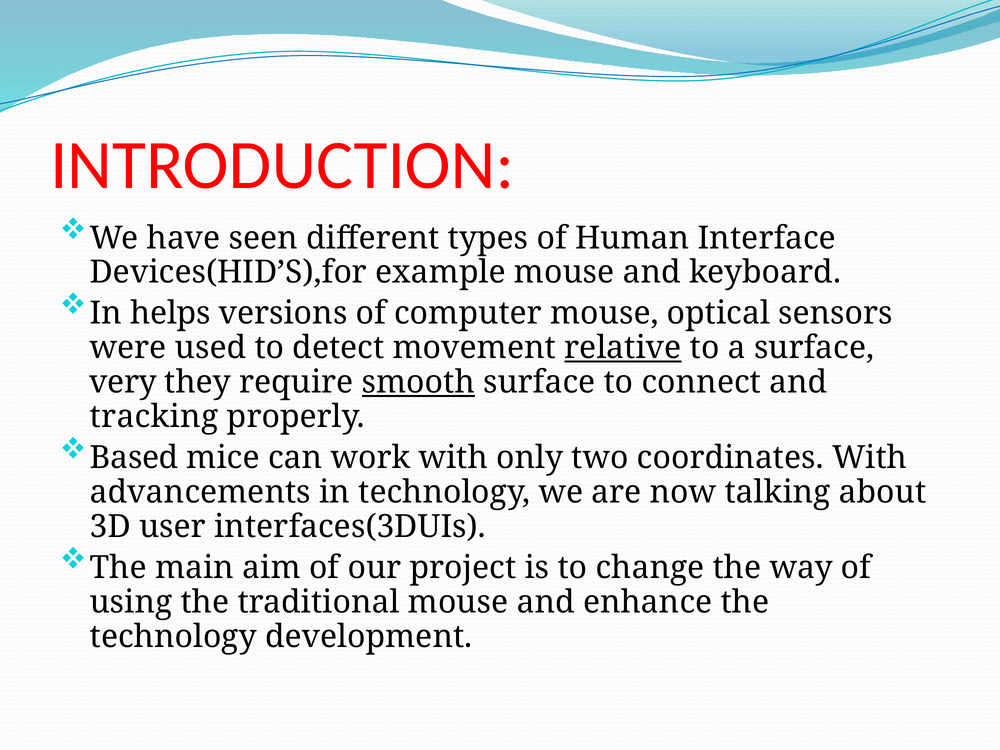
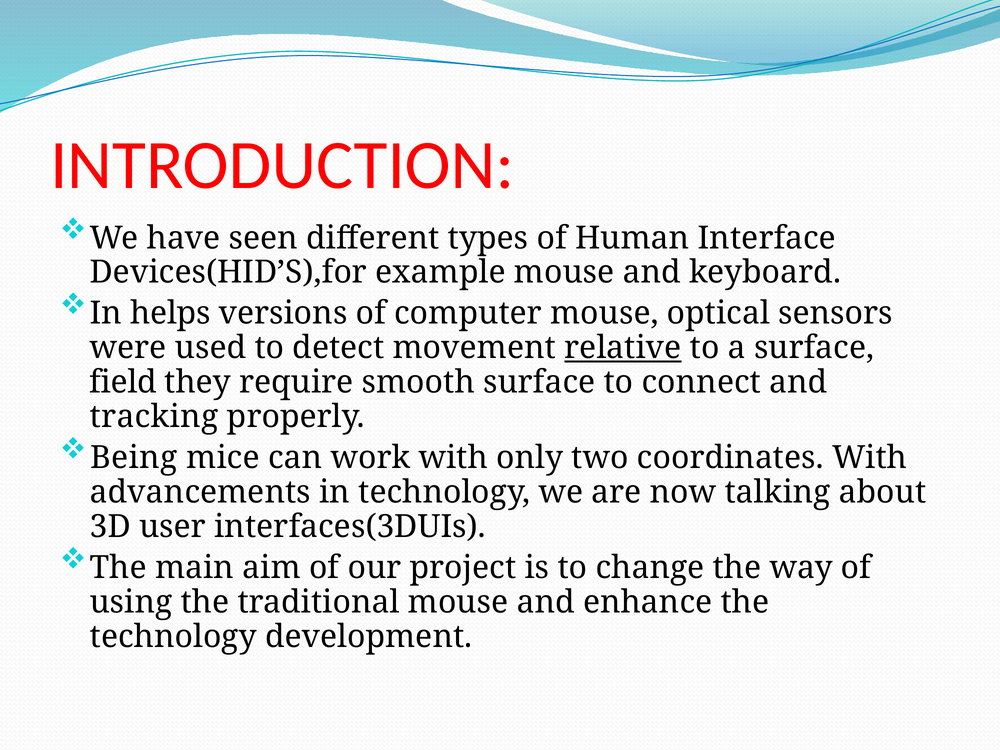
very: very -> field (123, 382)
smooth underline: present -> none (418, 382)
Based: Based -> Being (134, 458)
